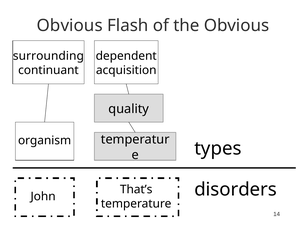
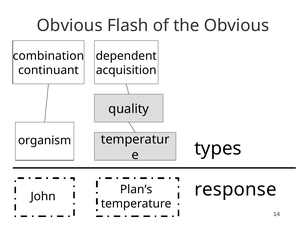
surrounding: surrounding -> combination (48, 56)
disorders: disorders -> response (235, 190)
That’s: That’s -> Plan’s (136, 190)
